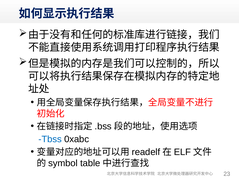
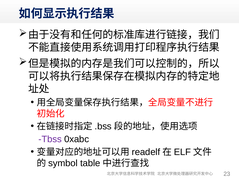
Tbss colour: blue -> purple (50, 139)
